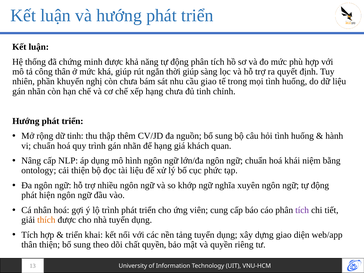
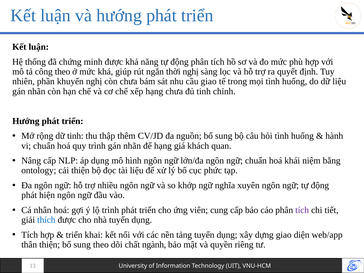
công thân: thân -> theo (63, 72)
thời giúp: giúp -> nghị (191, 72)
thích colour: orange -> blue (46, 220)
chất quyền: quyền -> ngành (154, 245)
